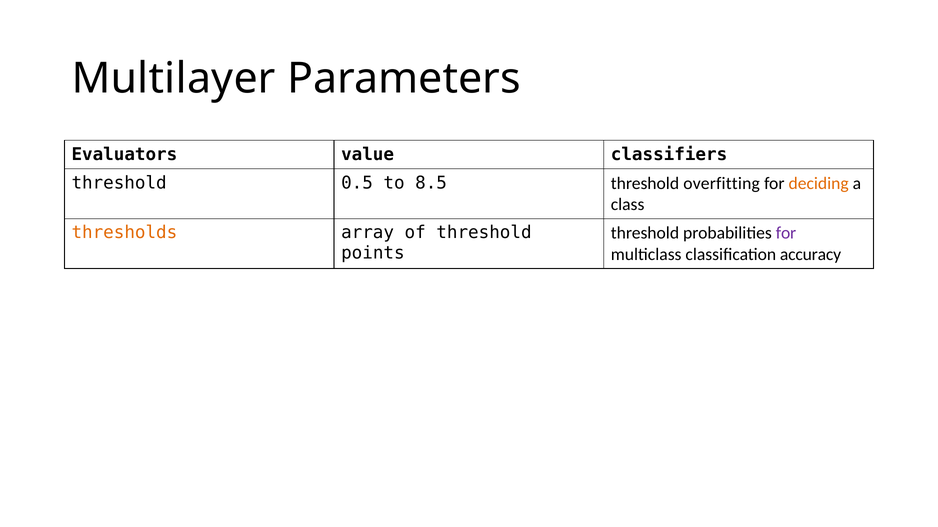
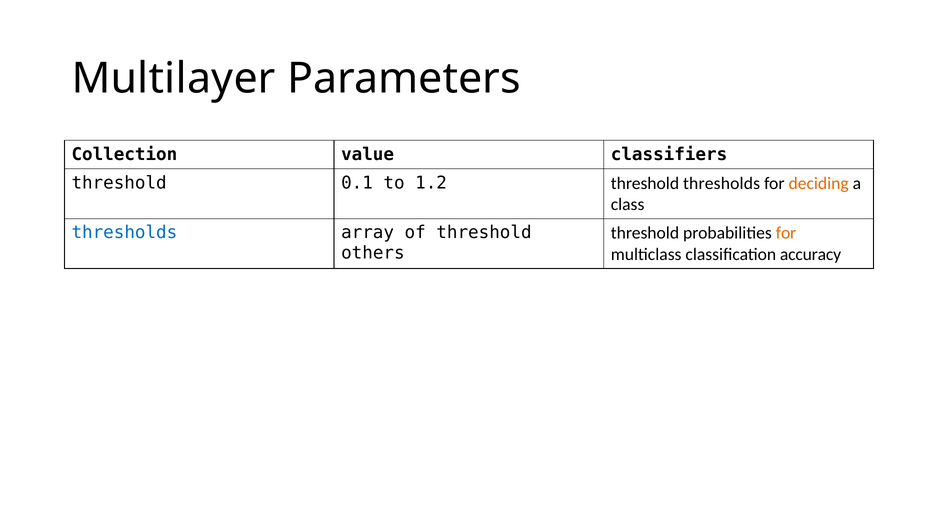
Evaluators: Evaluators -> Collection (124, 154)
0.5: 0.5 -> 0.1 (357, 183)
8.5: 8.5 -> 1.2 (431, 183)
threshold overfitting: overfitting -> thresholds (722, 183)
thresholds colour: orange -> blue (124, 233)
for colour: purple -> orange (786, 233)
points: points -> others (373, 253)
